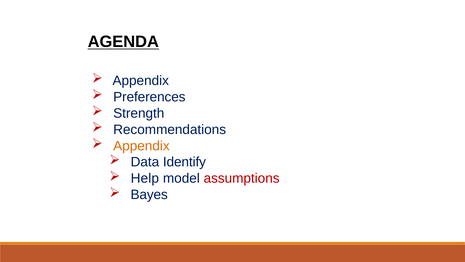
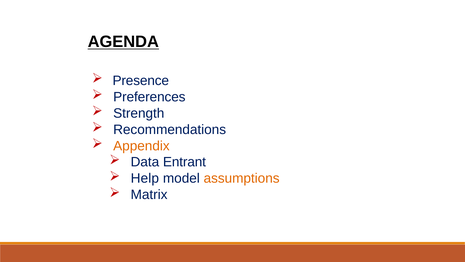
Appendix: Appendix -> Presence (141, 80)
Identify: Identify -> Entrant (184, 162)
assumptions colour: red -> orange (242, 178)
Bayes: Bayes -> Matrix (149, 194)
